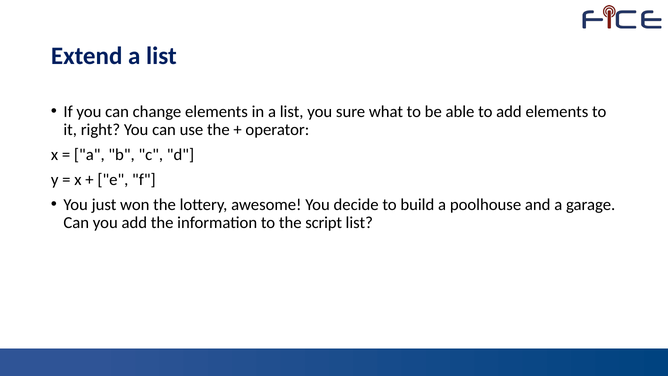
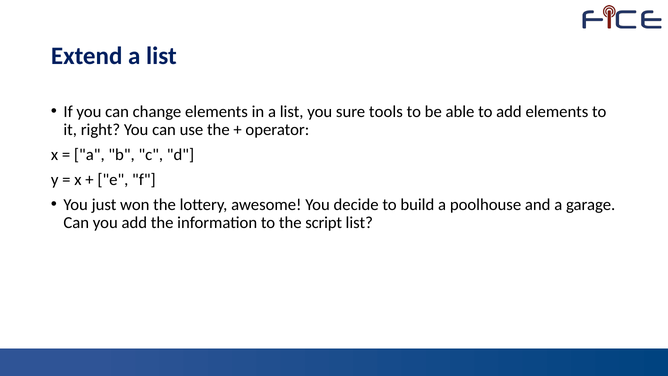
what: what -> tools (386, 111)
